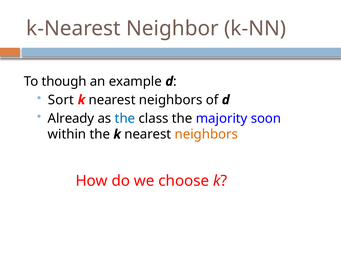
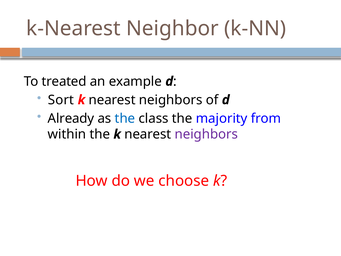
though: though -> treated (64, 81)
soon: soon -> from (266, 118)
neighbors colour: orange -> purple (206, 134)
